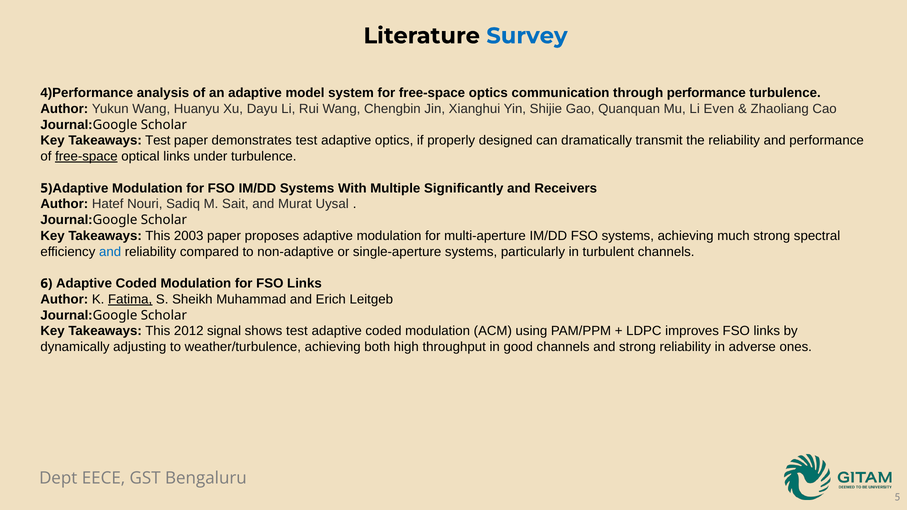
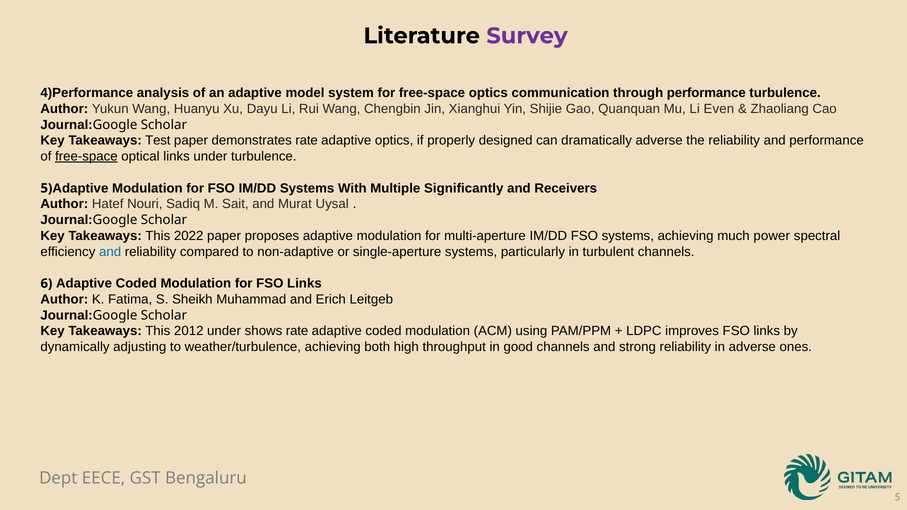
Survey colour: blue -> purple (527, 36)
demonstrates test: test -> rate (307, 141)
dramatically transmit: transmit -> adverse (659, 141)
2003: 2003 -> 2022 (189, 236)
much strong: strong -> power (772, 236)
Fatima underline: present -> none (130, 299)
2012 signal: signal -> under (224, 331)
shows test: test -> rate (297, 331)
